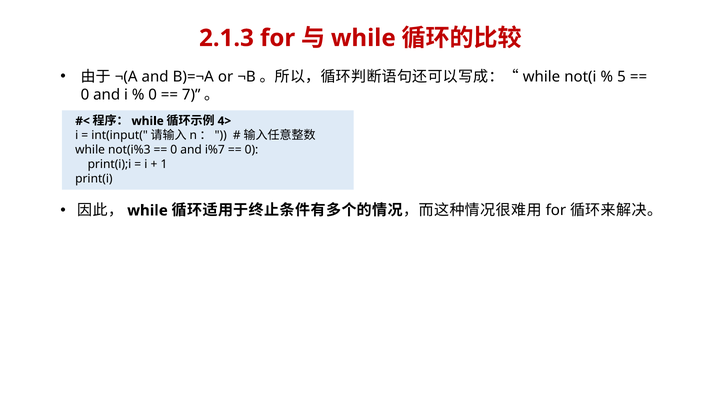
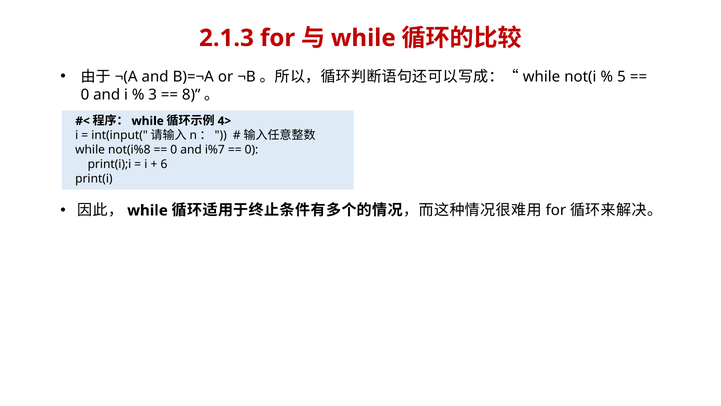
0: 0 -> 3 (153, 95)
7: 7 -> 8 (191, 95)
not(i%3: not(i%3 -> not(i%8 (129, 150)
1: 1 -> 6 (164, 164)
